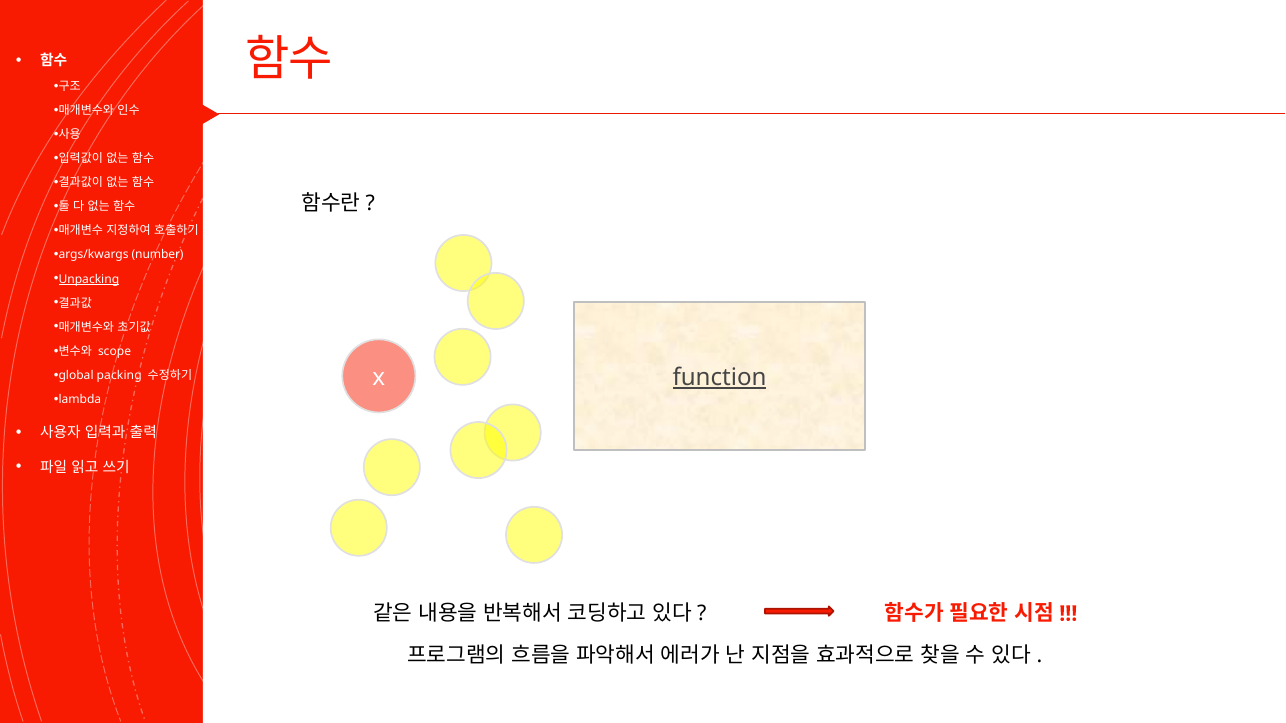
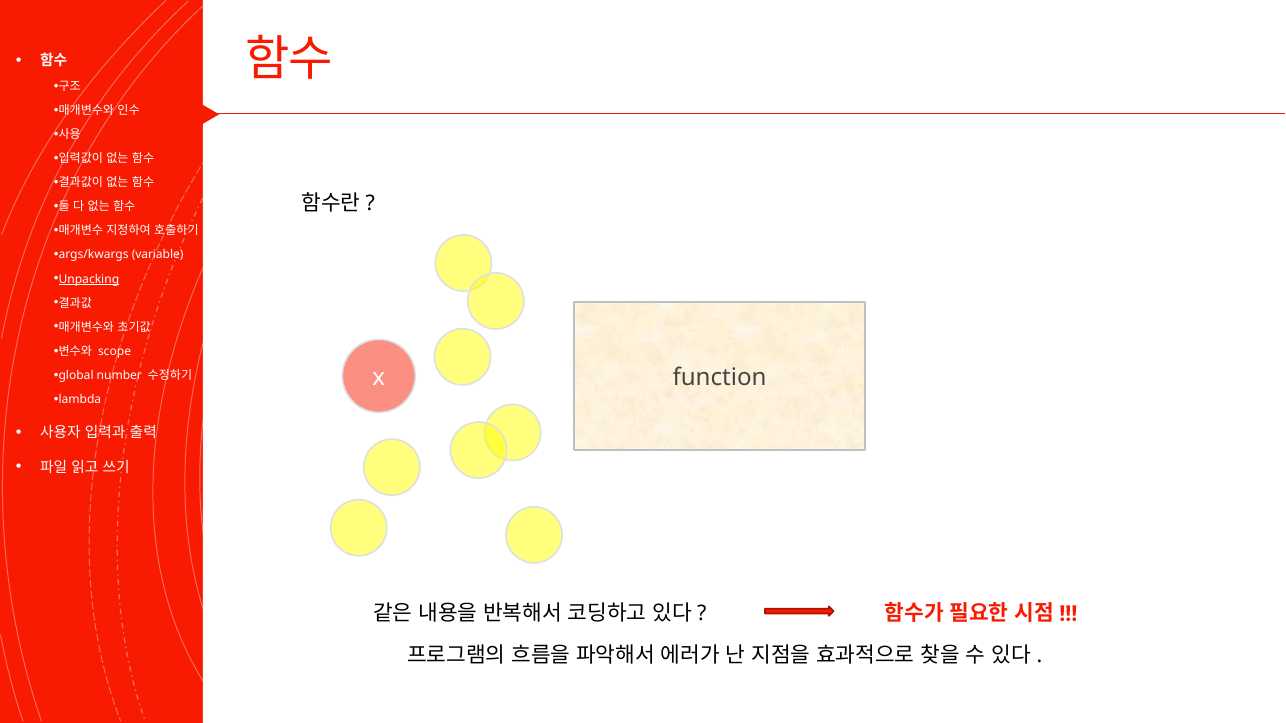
number: number -> variable (158, 255)
packing: packing -> number (119, 376)
function underline: present -> none (720, 378)
